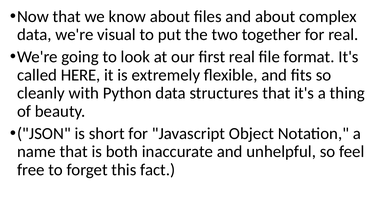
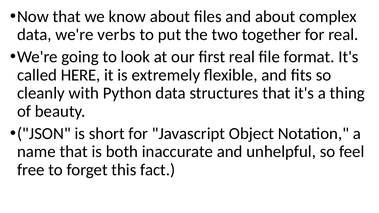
visual: visual -> verbs (116, 35)
